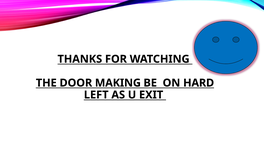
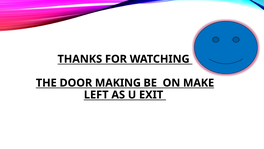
HARD: HARD -> MAKE (199, 83)
